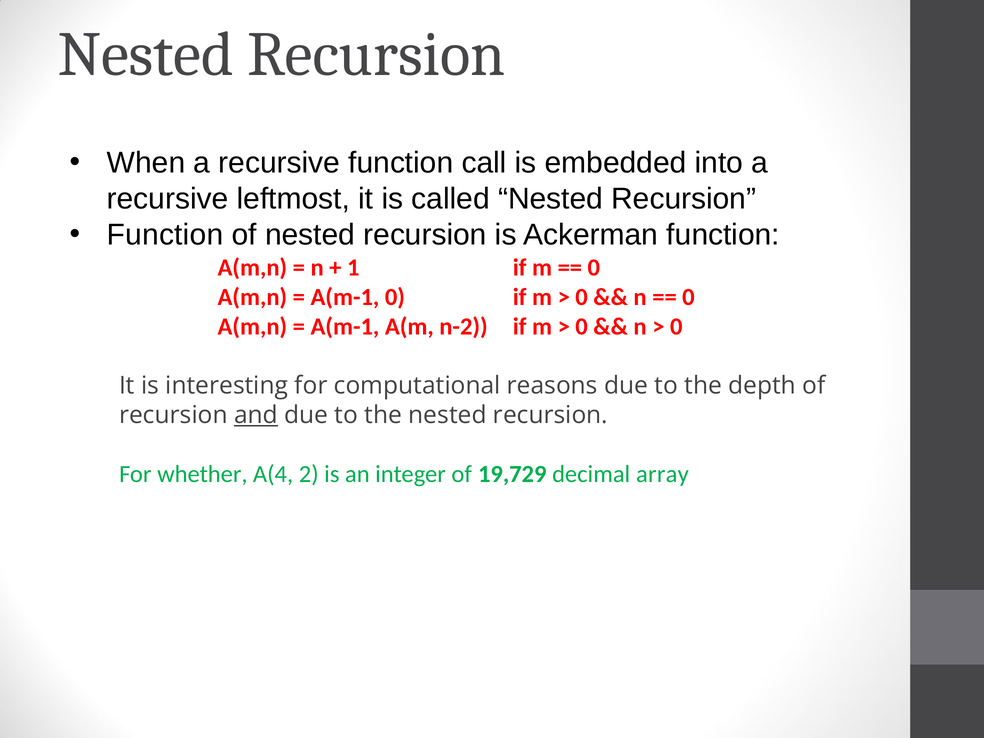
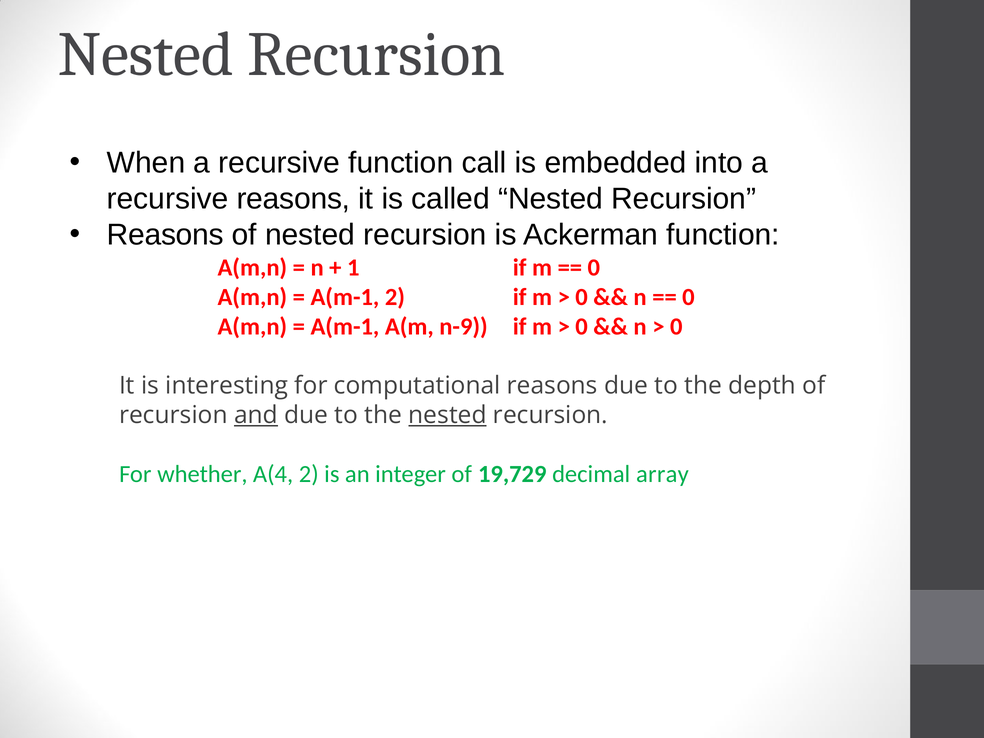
recursive leftmost: leftmost -> reasons (293, 199)
Function: Function -> Reasons (165, 235)
A(m-1 0: 0 -> 2 (395, 297)
n-2: n-2 -> n-9 (464, 326)
nested underline: none -> present (448, 415)
